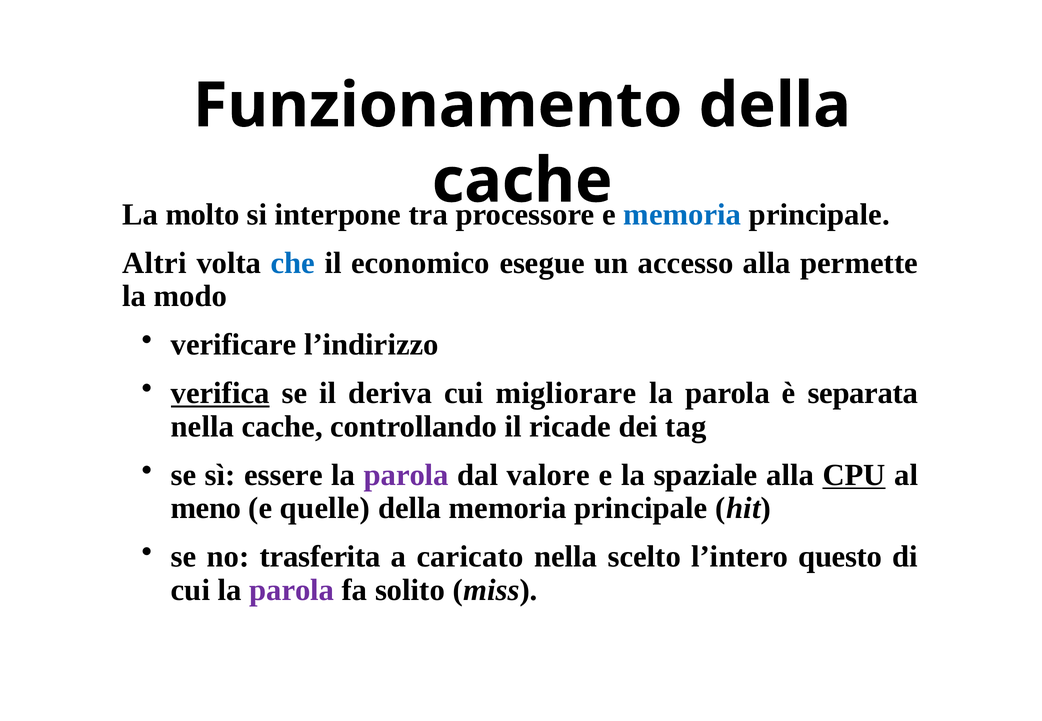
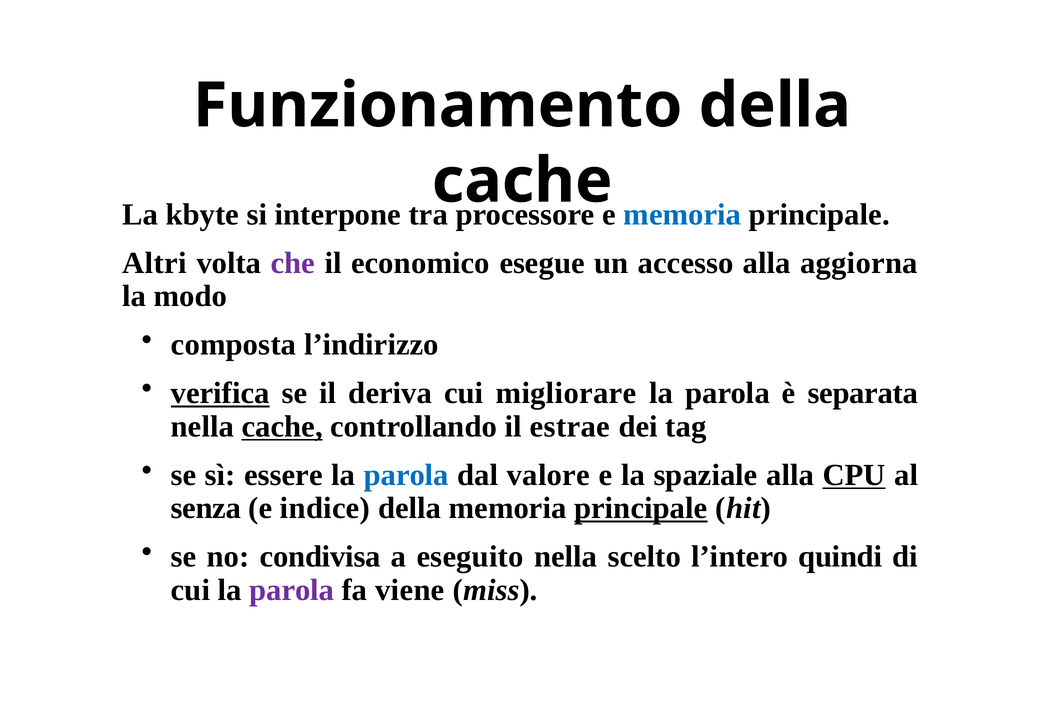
molto: molto -> kbyte (202, 215)
che colour: blue -> purple (293, 263)
permette: permette -> aggiorna (859, 263)
verificare: verificare -> composta (234, 345)
cache underline: none -> present (282, 427)
ricade: ricade -> estrae (570, 427)
parola colour: purple -> blue (406, 475)
meno: meno -> senza (206, 508)
quelle: quelle -> indice (325, 508)
principale underline: none -> present (641, 508)
trasferita: trasferita -> condivisa (320, 557)
caricato: caricato -> eseguito (470, 557)
questo: questo -> quindi (840, 557)
solito: solito -> viene (410, 590)
